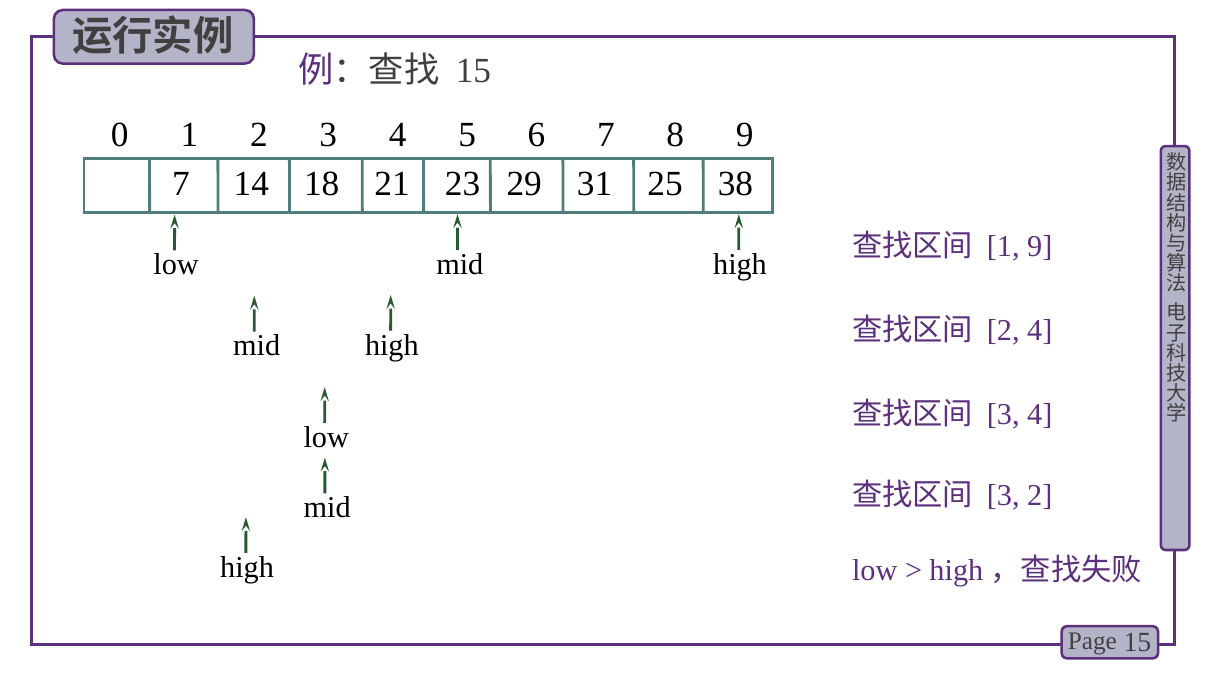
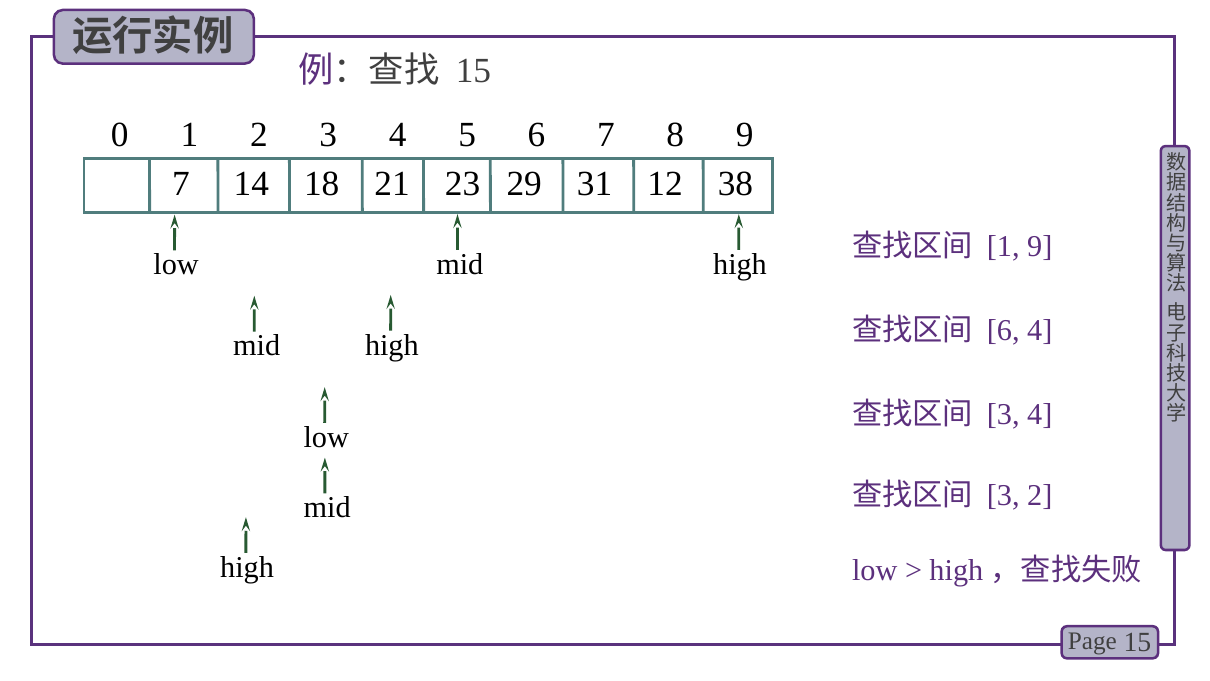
25: 25 -> 12 (665, 183)
2: 2 -> 6 (1003, 330)
